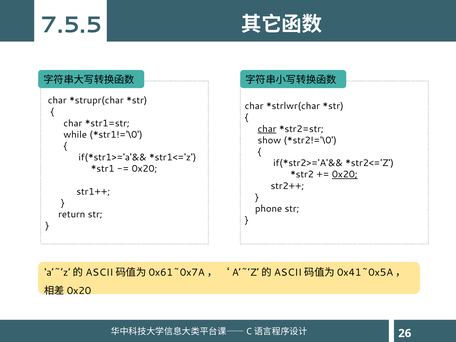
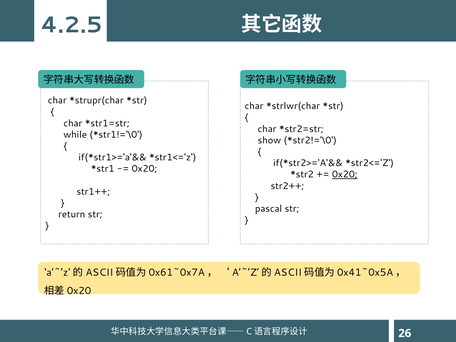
7.5.5: 7.5.5 -> 4.2.5 (72, 25)
char underline: present -> none (267, 129)
phone: phone -> pascal (269, 209)
